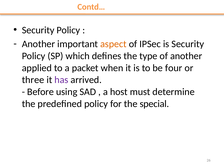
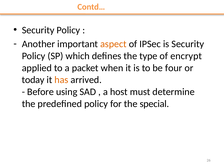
of another: another -> encrypt (186, 56)
three: three -> today (33, 80)
has colour: purple -> orange (61, 80)
